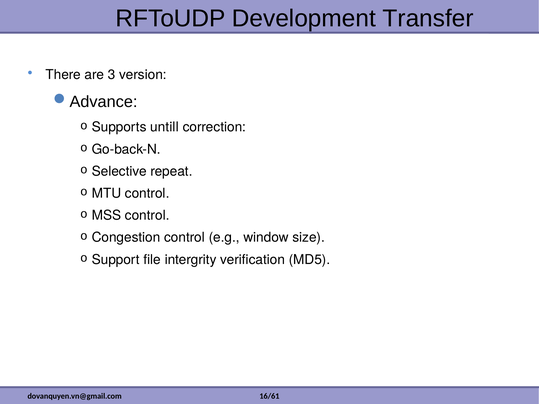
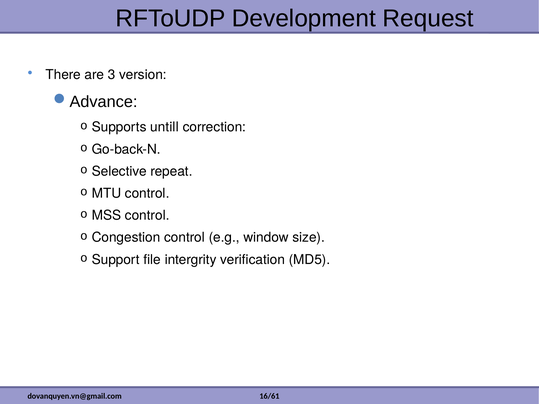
Transfer: Transfer -> Request (428, 18)
